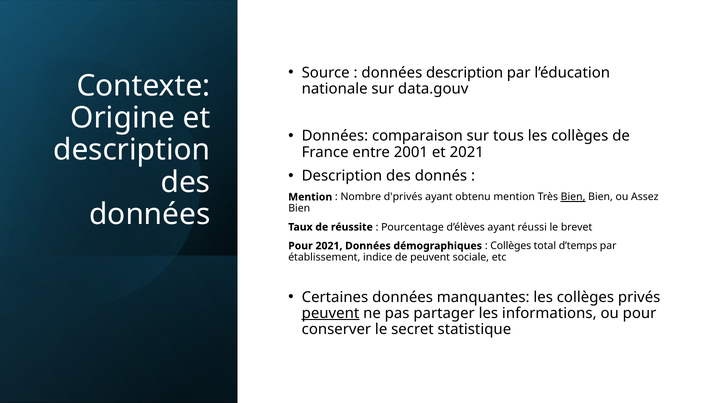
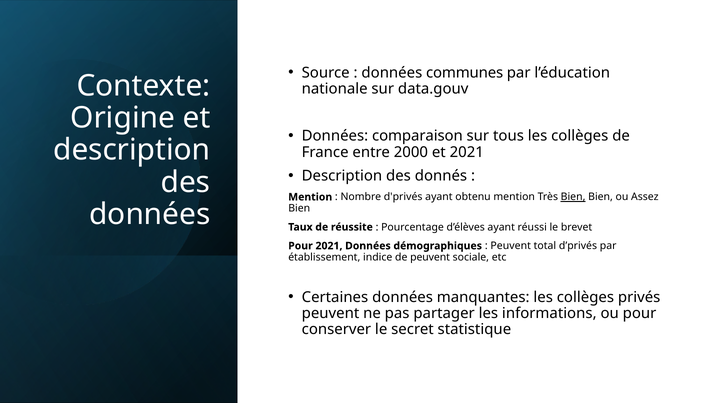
données description: description -> communes (465, 73)
2001: 2001 -> 2000 (411, 152)
Collèges: Collèges -> Peuvent (511, 246)
d’temps: d’temps -> d’privés (578, 246)
peuvent underline: present -> none (330, 314)
